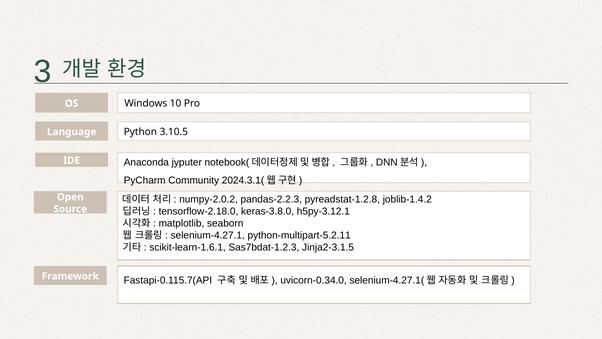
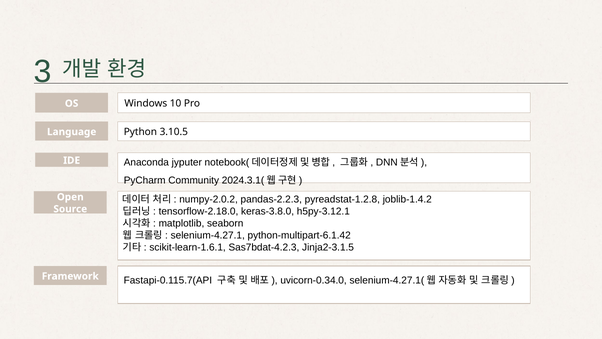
python-multipart-5.2.11: python-multipart-5.2.11 -> python-multipart-6.1.42 (299, 235)
Sas7bdat-1.2.3: Sas7bdat-1.2.3 -> Sas7bdat-4.2.3 (264, 247)
